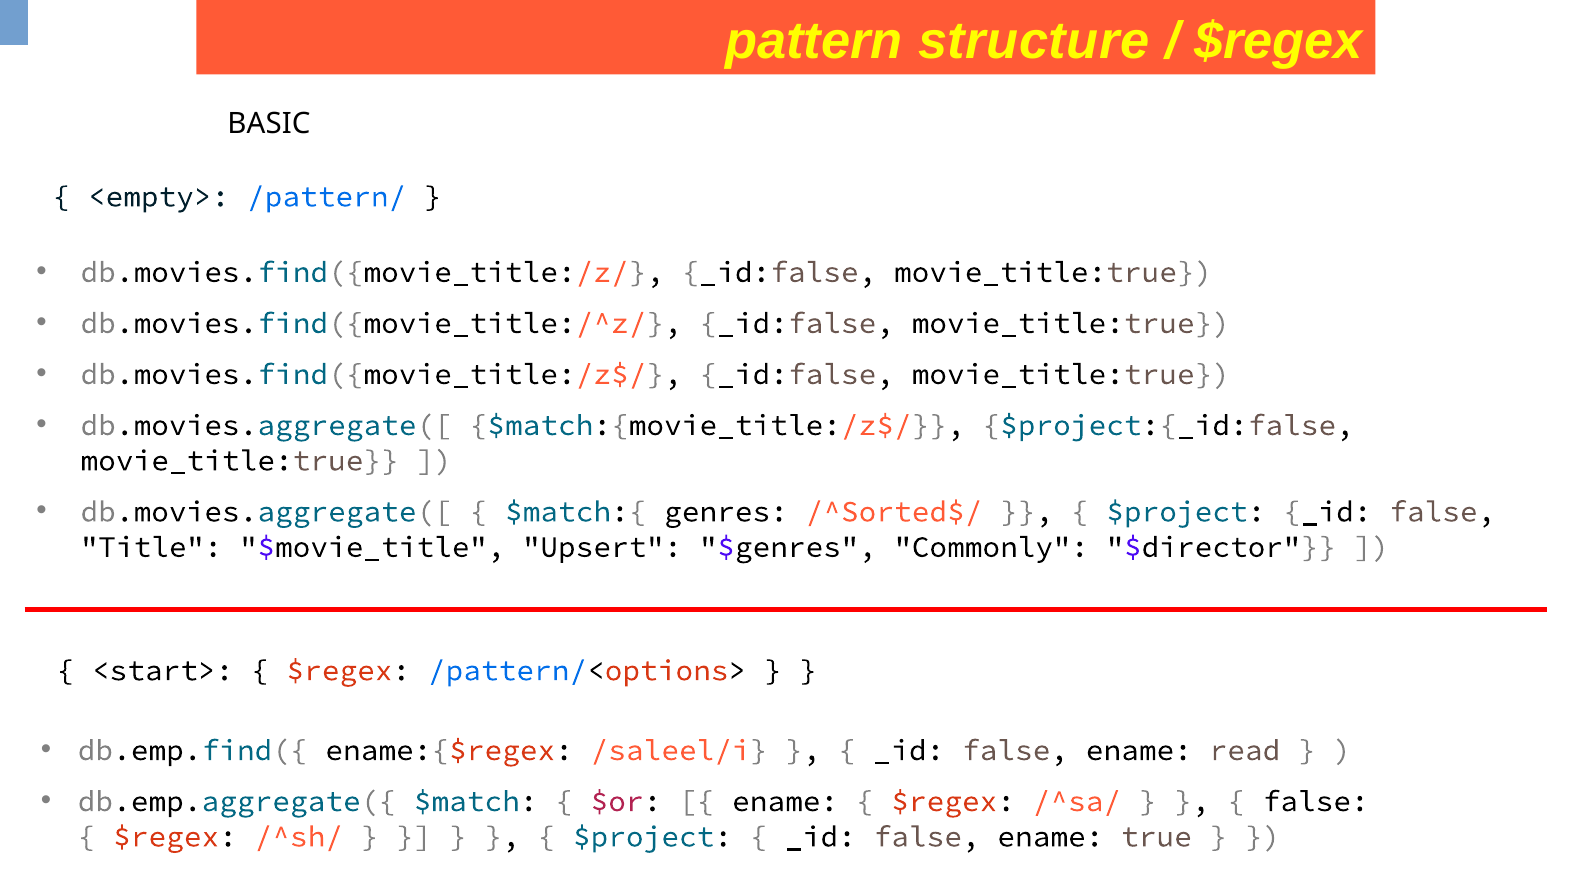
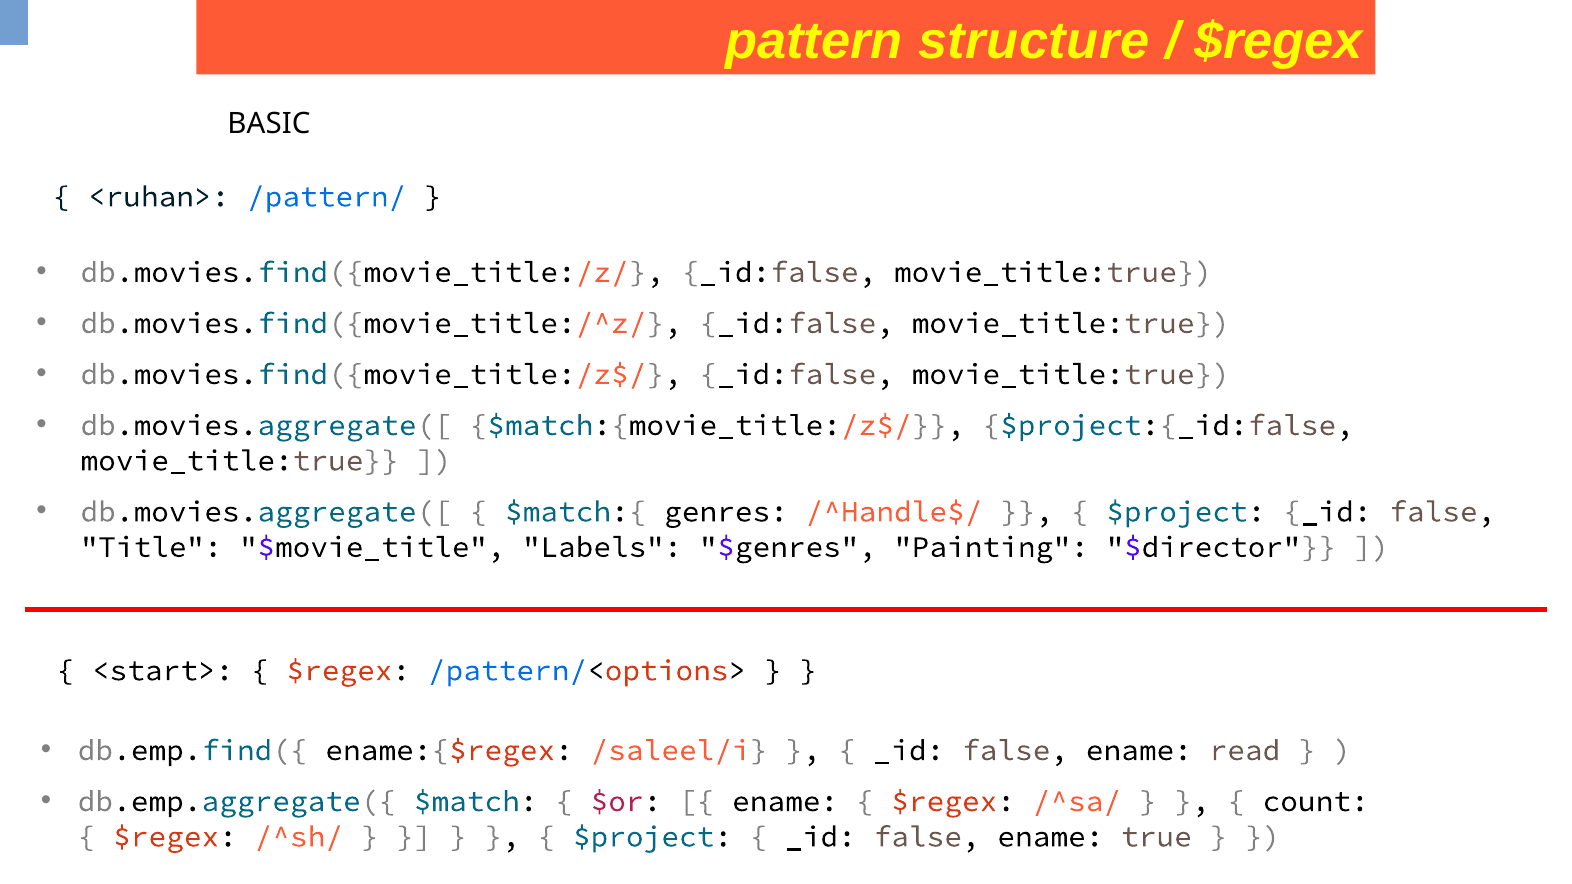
<empty>: <empty> -> <ruhan> (159, 197)
/^Sorted$/: /^Sorted$/ -> /^Handle$/ (894, 512)
Upsert: Upsert -> Labels (602, 547)
Commonly: Commonly -> Painting (991, 547)
false: false -> count (1316, 802)
